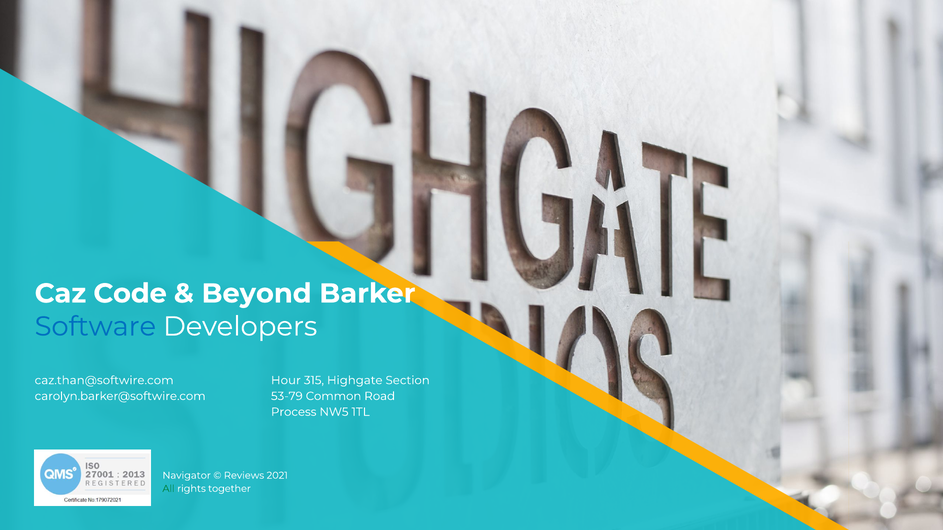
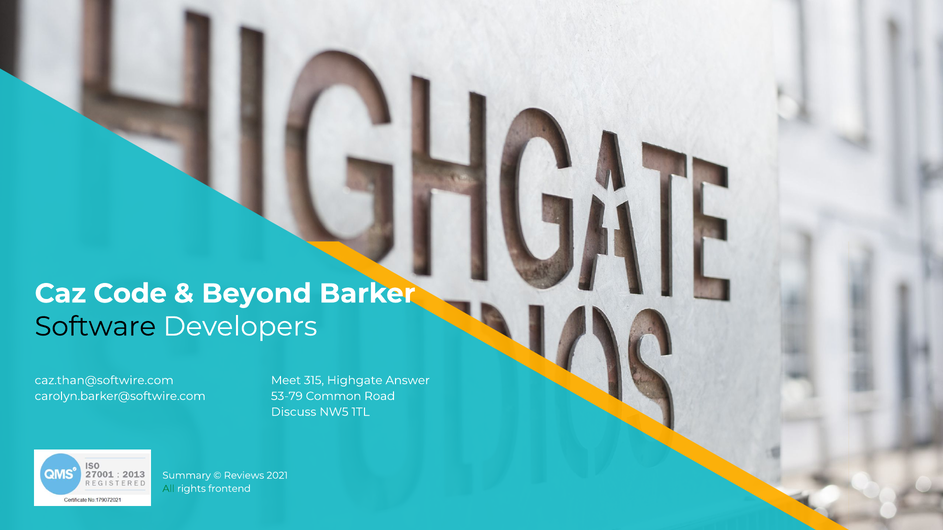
Software colour: blue -> black (95, 327)
Hour: Hour -> Meet (286, 381)
Section: Section -> Answer (408, 381)
Process: Process -> Discuss (294, 412)
Navigator: Navigator -> Summary (187, 476)
together: together -> frontend (229, 489)
